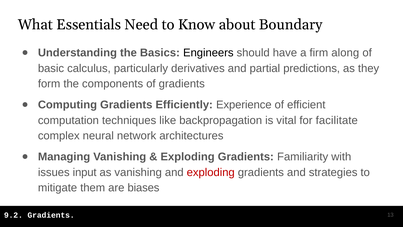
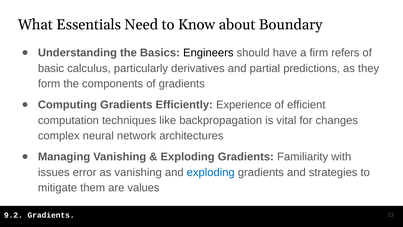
along: along -> refers (345, 53)
facilitate: facilitate -> changes (337, 120)
input: input -> error (85, 172)
exploding colour: red -> blue (211, 172)
biases: biases -> values (143, 188)
